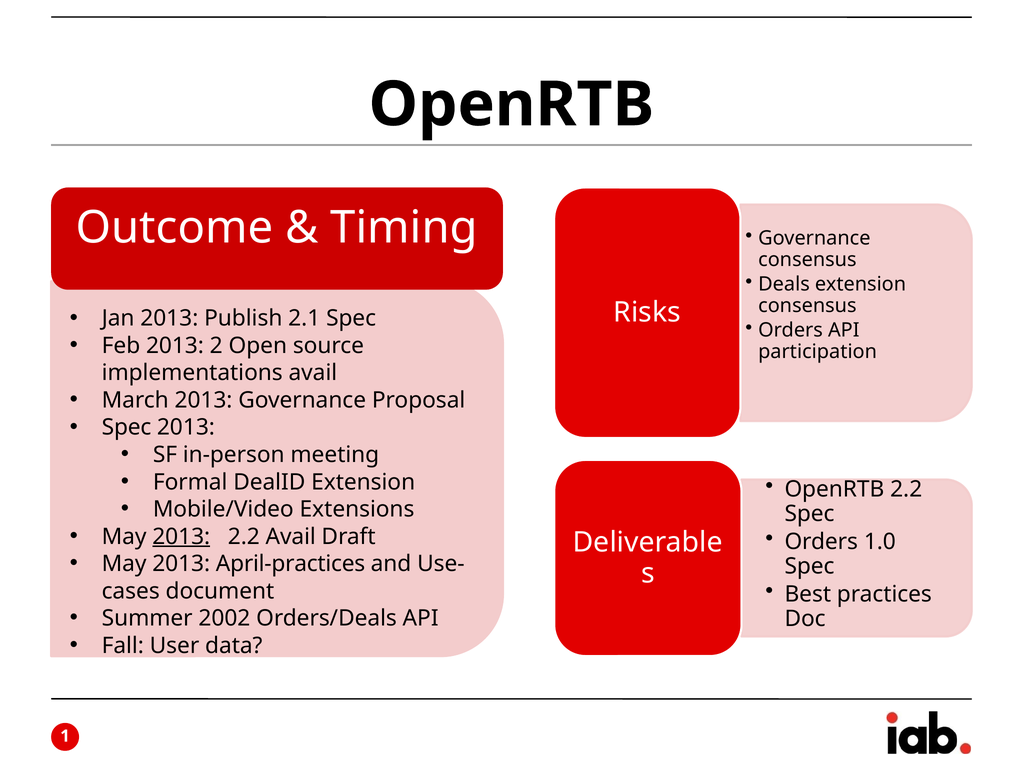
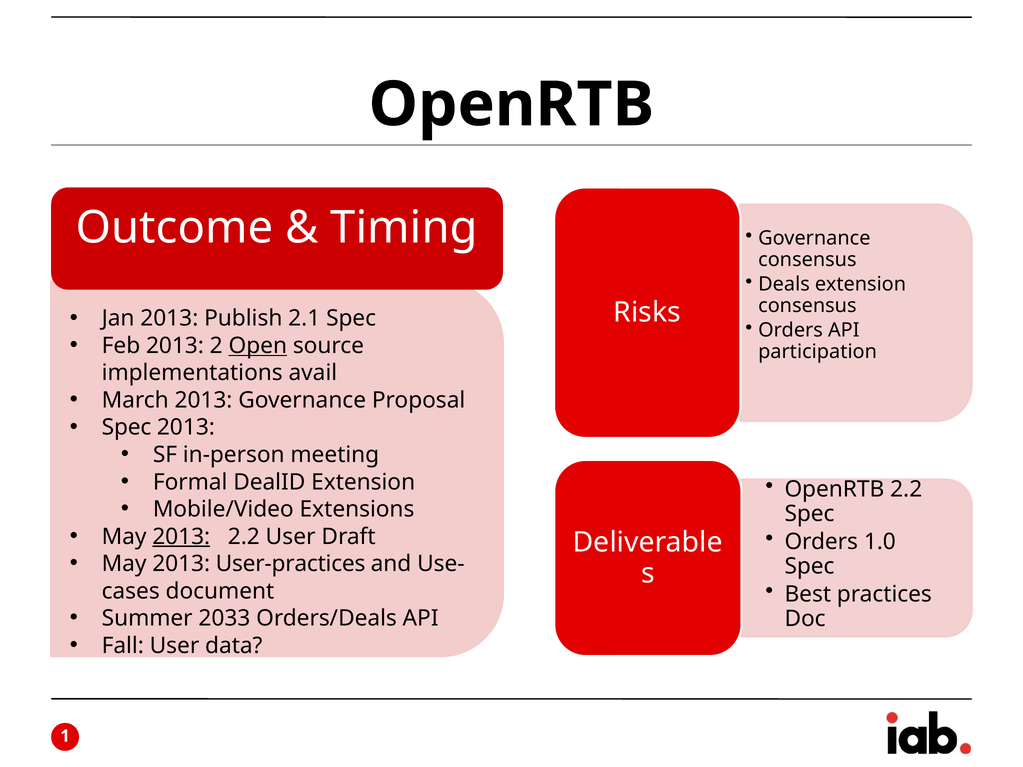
Open underline: none -> present (258, 346)
2.2 Avail: Avail -> User (291, 537)
April-practices: April-practices -> User-practices (291, 564)
2002: 2002 -> 2033 (224, 619)
